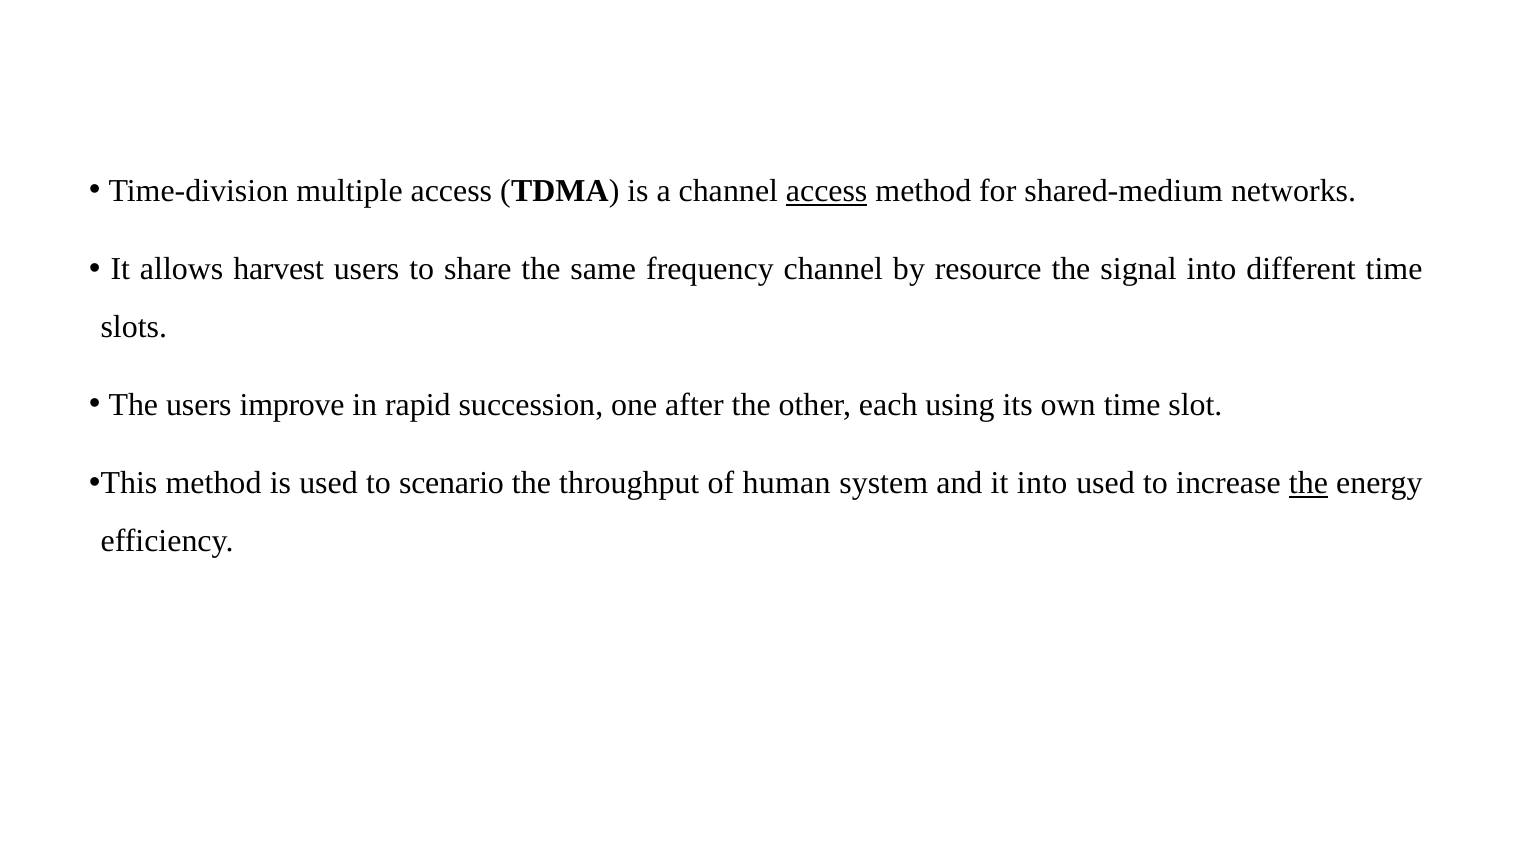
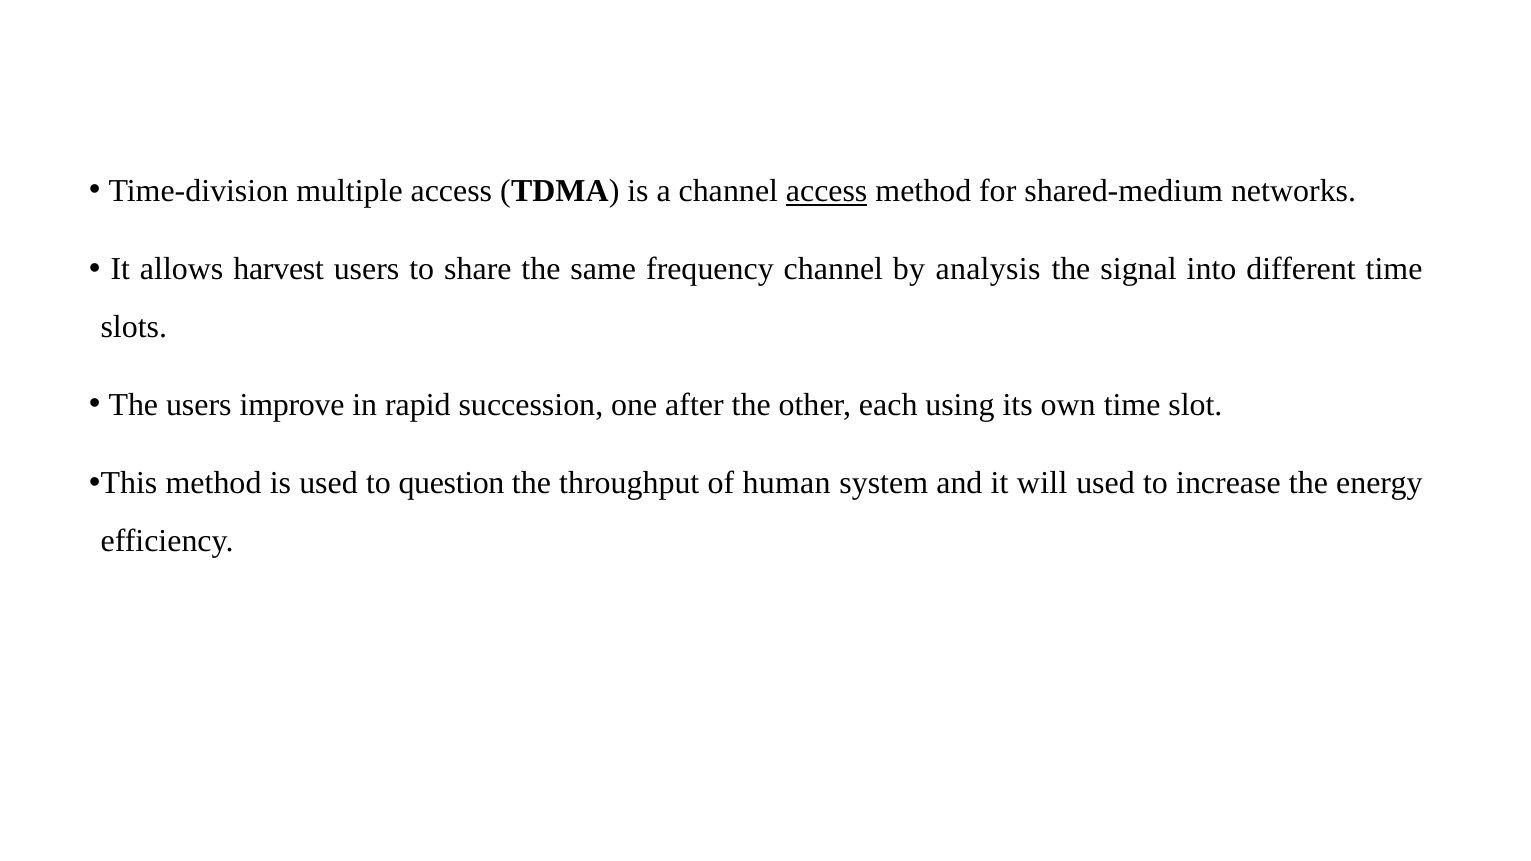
resource: resource -> analysis (988, 269)
scenario: scenario -> question (452, 483)
it into: into -> will (1042, 483)
the underline: present -> none (1308, 483)
